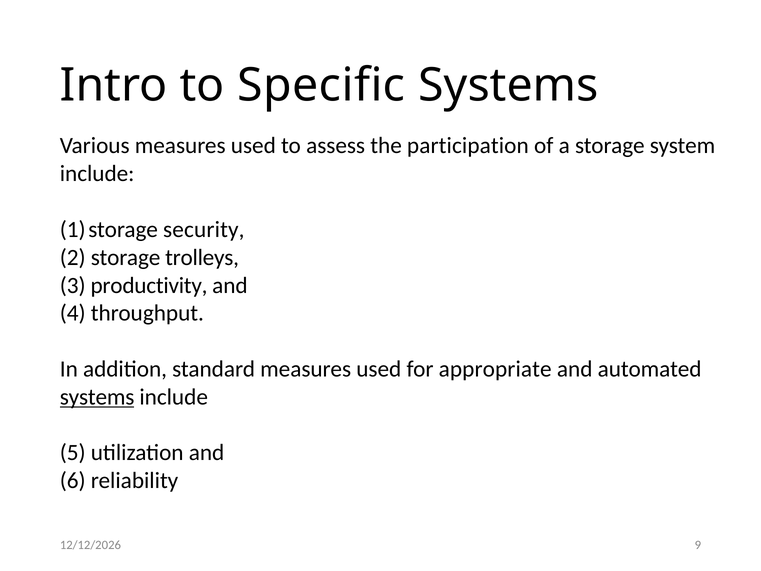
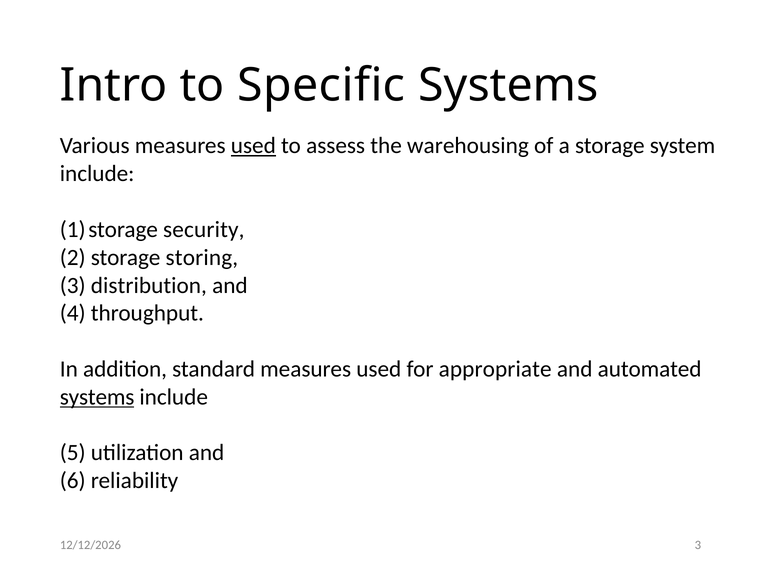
used underline: none -> present (253, 146)
participation: participation -> warehousing (468, 146)
trolleys: trolleys -> storing (202, 257)
productivity: productivity -> distribution (149, 285)
9: 9 -> 3 (698, 545)
